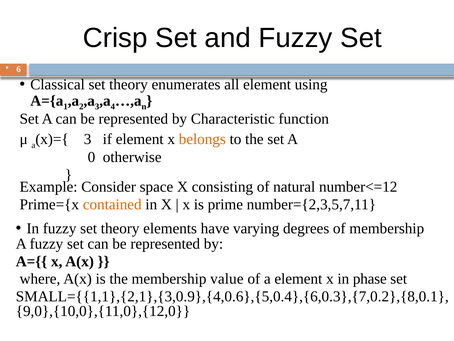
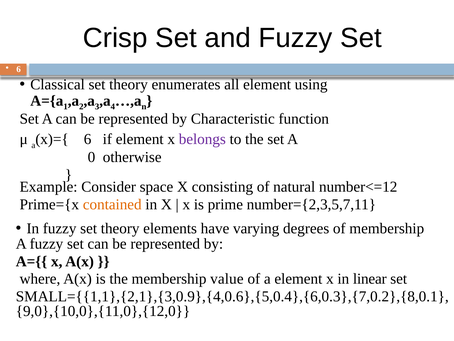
3: 3 -> 6 (88, 139)
belongs colour: orange -> purple (202, 139)
phase: phase -> linear (370, 279)
